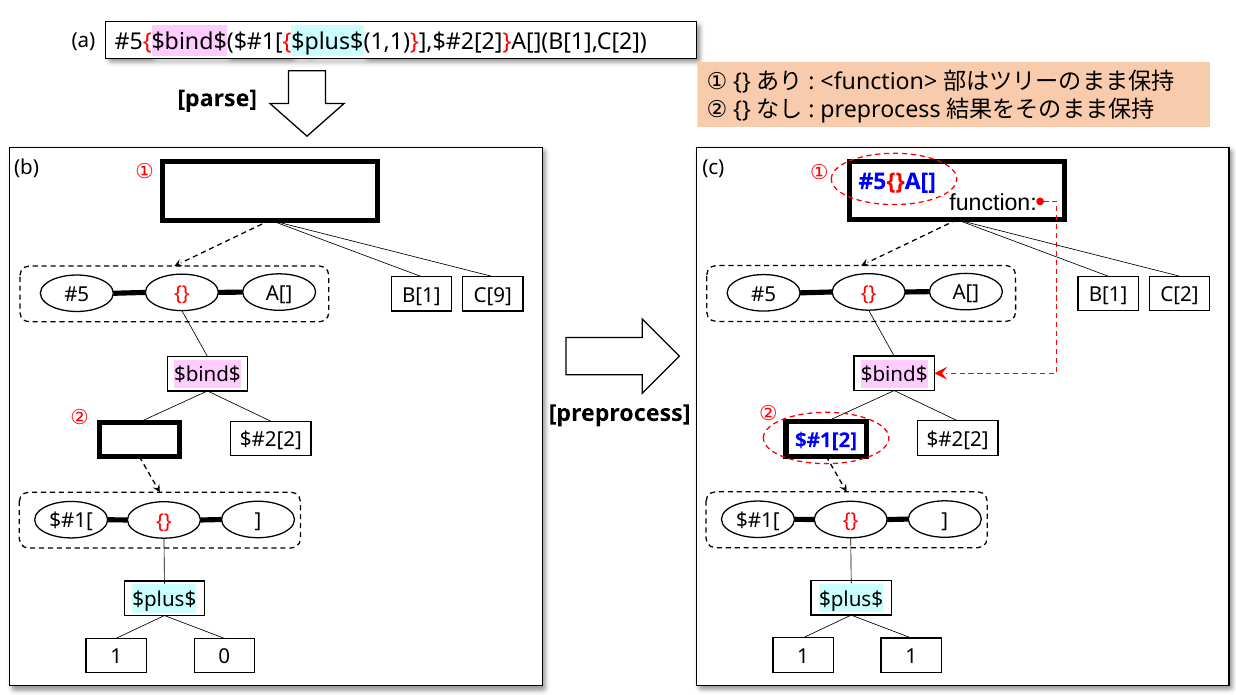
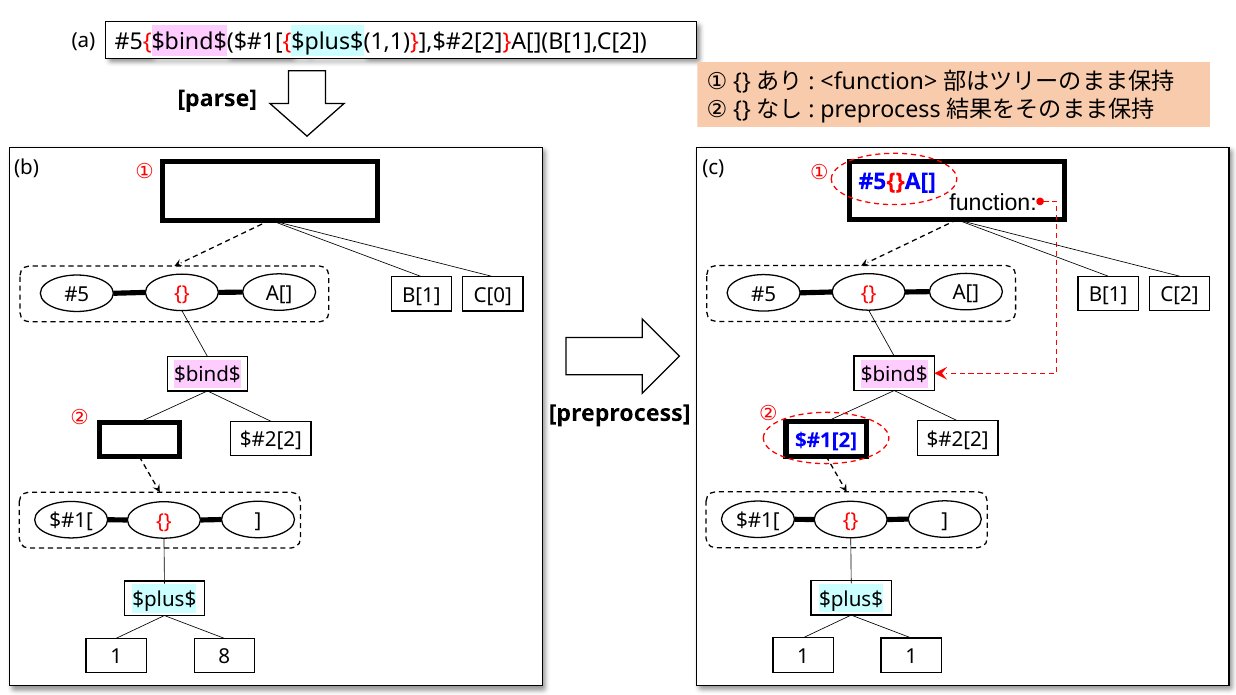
C[9: C[9 -> C[0 (493, 295)
0: 0 -> 8 (224, 657)
